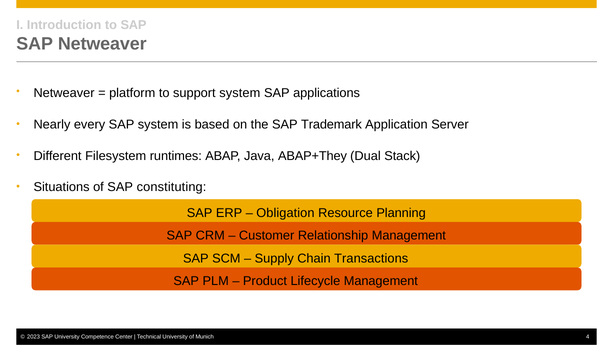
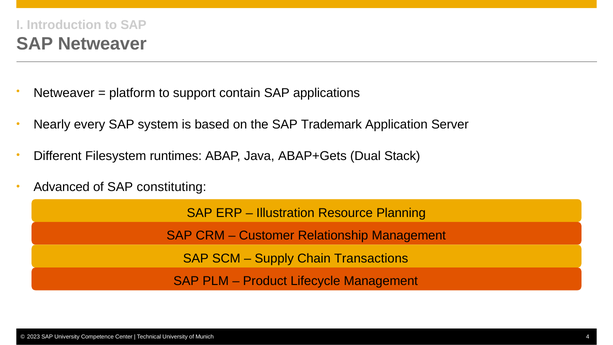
support system: system -> contain (240, 93)
ABAP+They: ABAP+They -> ABAP+Gets (312, 156)
Situations: Situations -> Advanced (62, 187)
Obligation: Obligation -> Illustration (285, 213)
